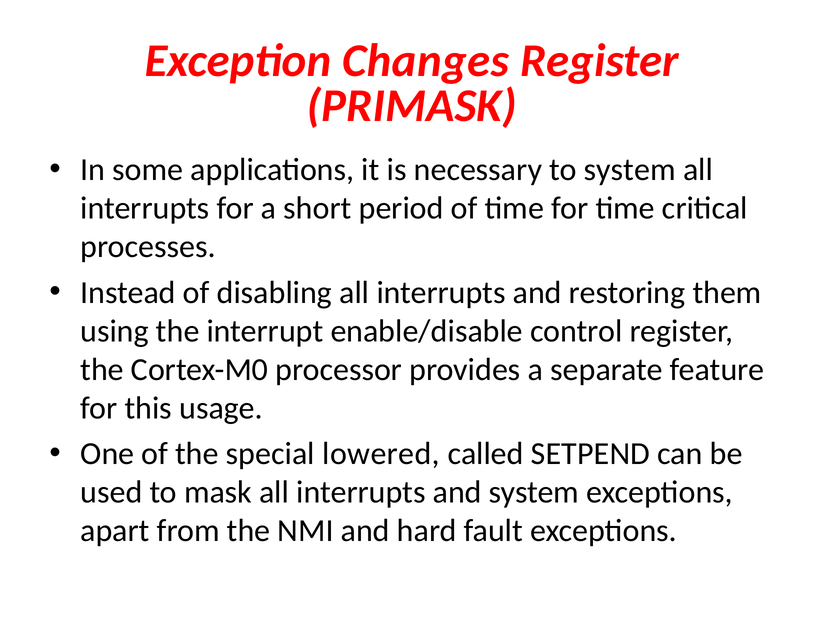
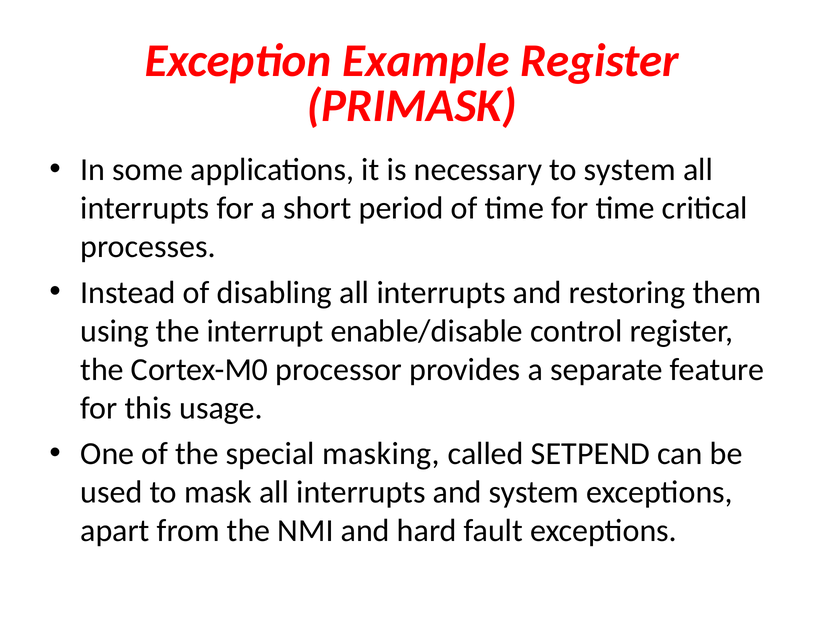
Changes: Changes -> Example (426, 61)
lowered: lowered -> masking (381, 454)
